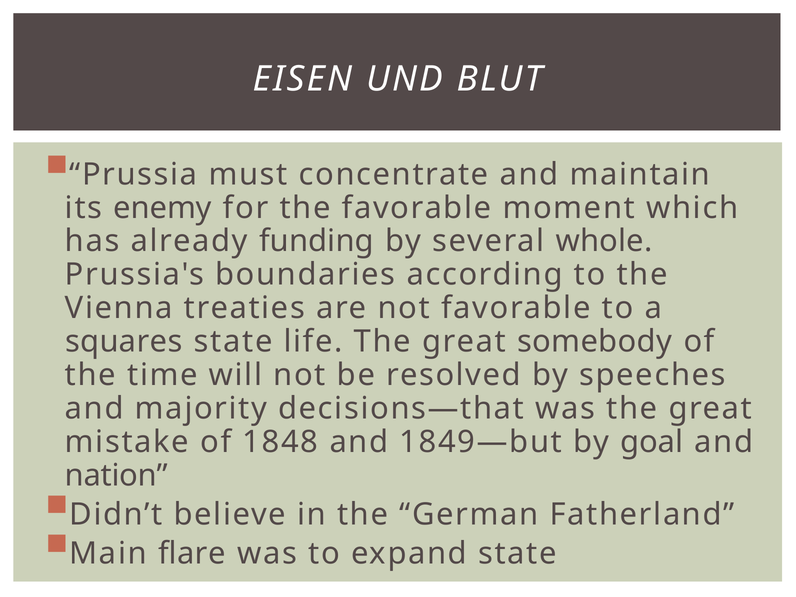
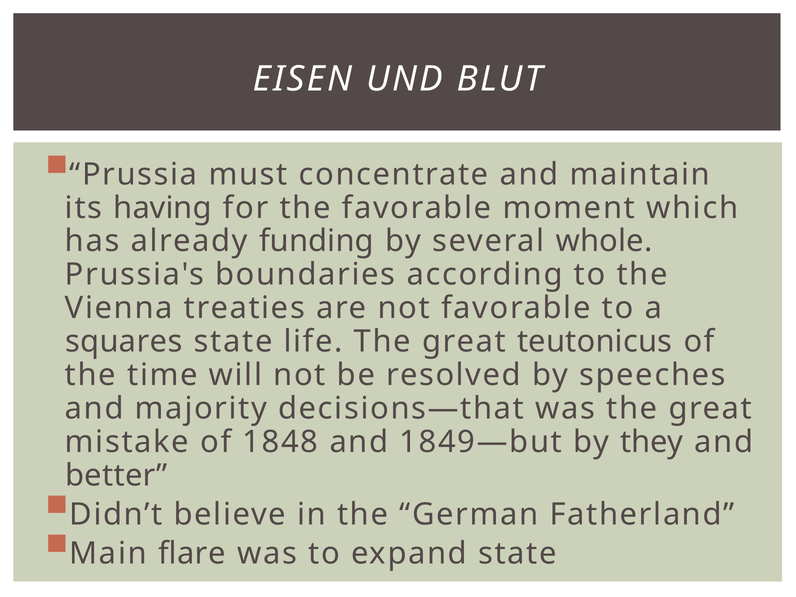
enemy: enemy -> having (163, 208)
somebody: somebody -> teutonicus (595, 342)
goal: goal -> they (652, 442)
nation: nation -> better (116, 475)
